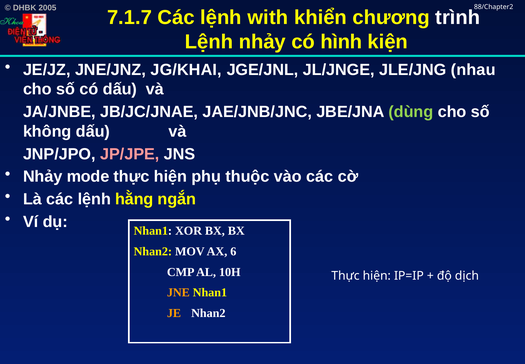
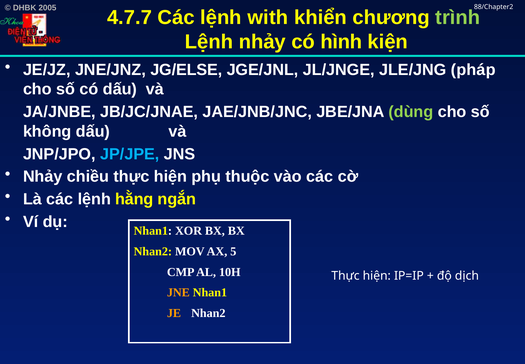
7.1.7: 7.1.7 -> 4.7.7 (130, 18)
trình colour: white -> light green (458, 18)
JG/KHAI: JG/KHAI -> JG/ELSE (186, 70)
nhau: nhau -> pháp (473, 70)
JP/JPE colour: pink -> light blue (130, 154)
mode: mode -> chiều (88, 176)
6: 6 -> 5 (233, 251)
